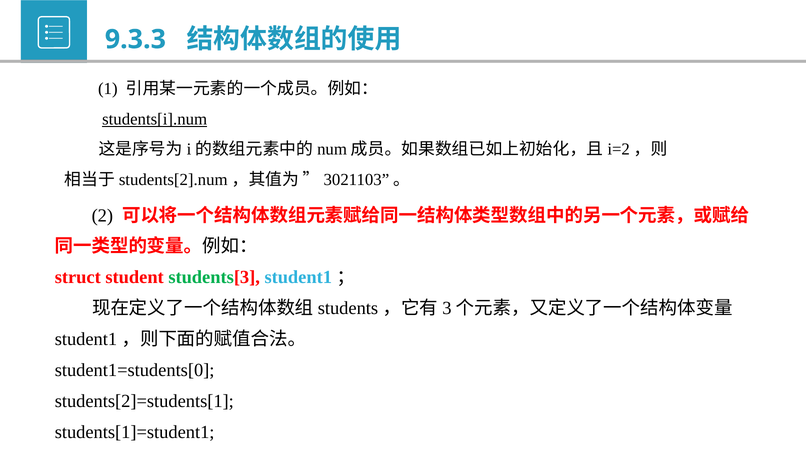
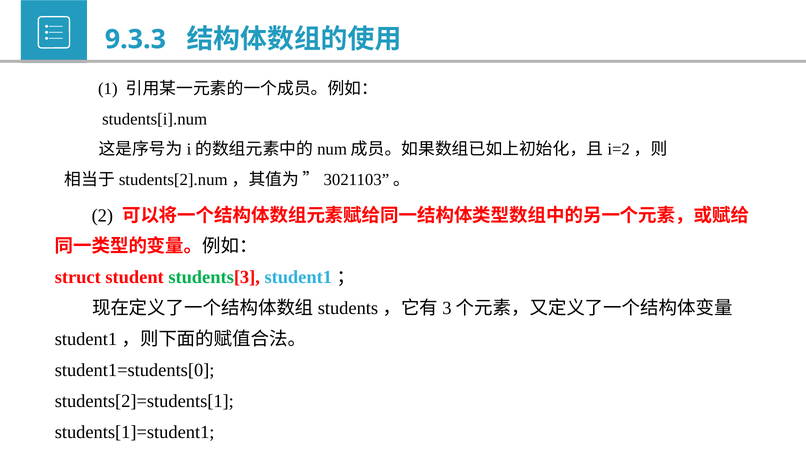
students[i].num underline: present -> none (155, 119)
